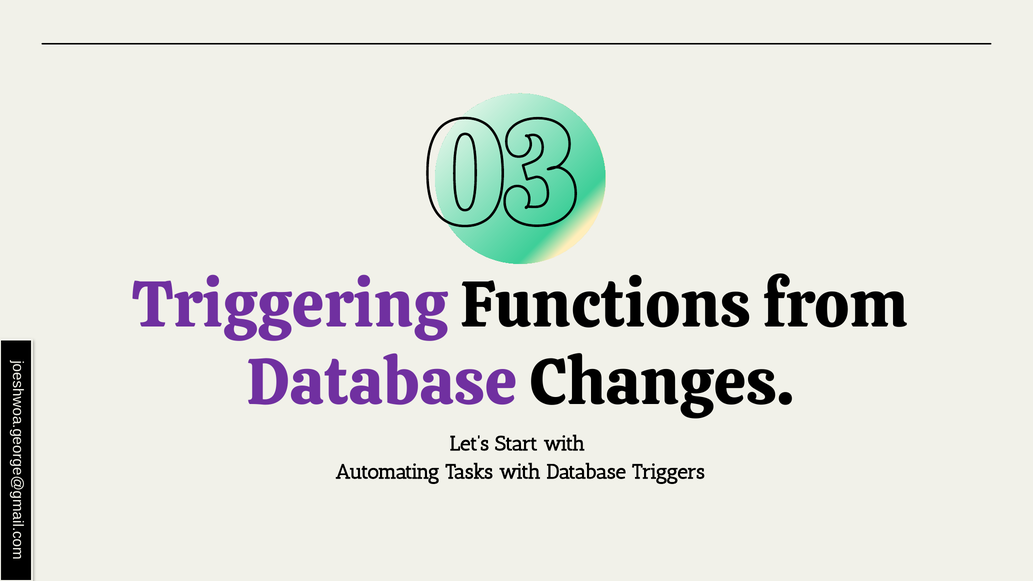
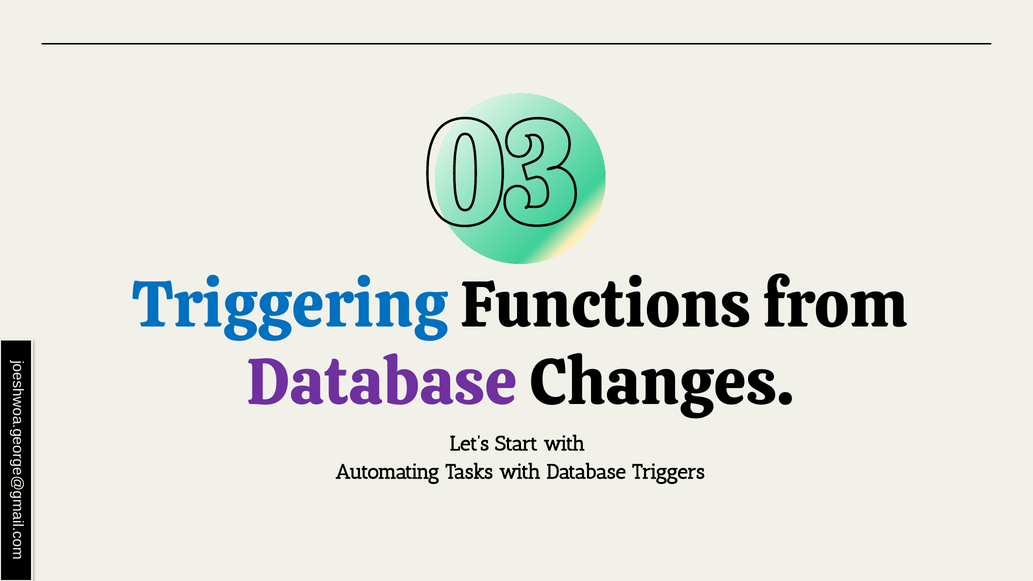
Triggering colour: purple -> blue (290, 306)
